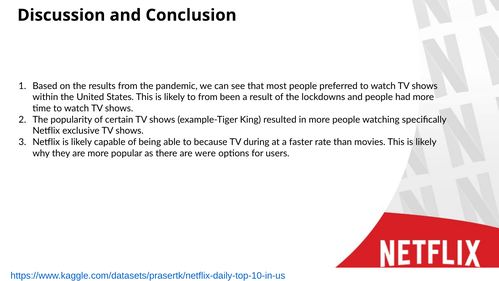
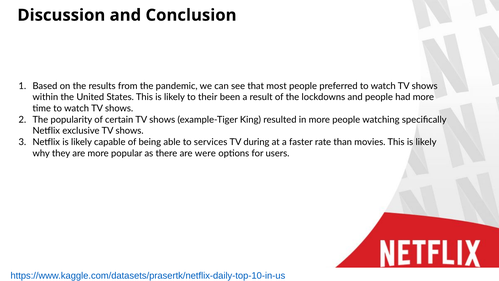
to from: from -> their (208, 97)
because: because -> services (211, 142)
